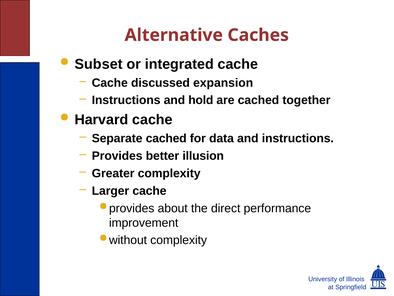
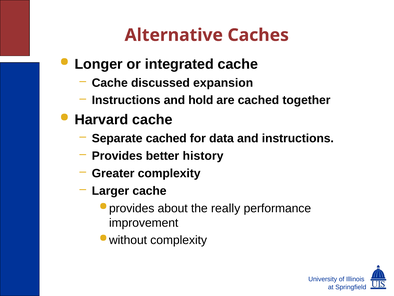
Subset: Subset -> Longer (99, 64)
illusion: illusion -> history (203, 156)
direct: direct -> really (226, 208)
